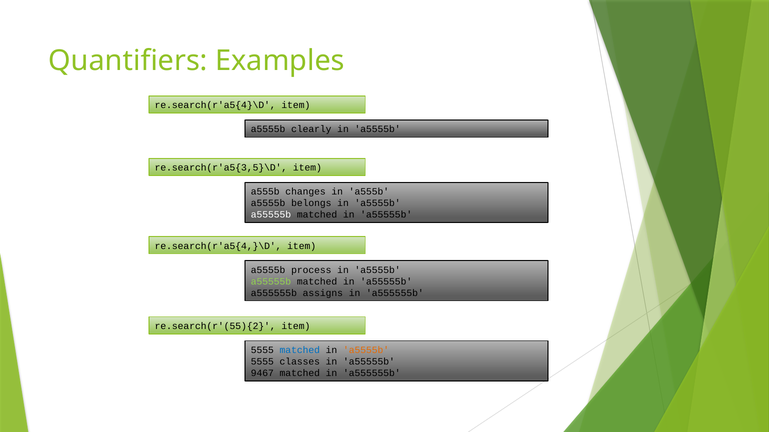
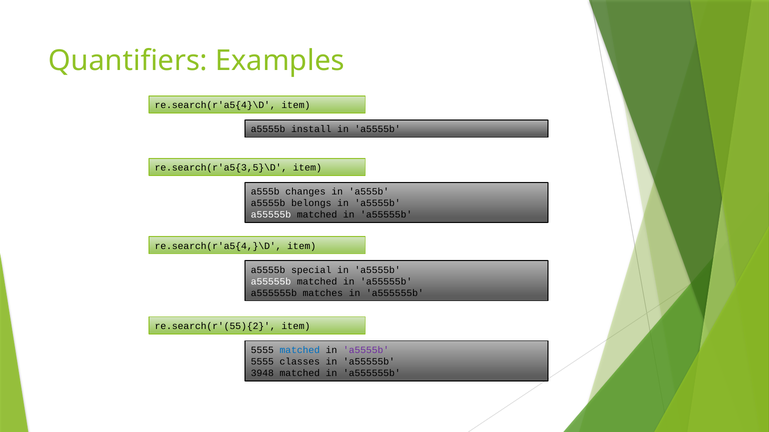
clearly: clearly -> install (311, 129)
process: process -> special (311, 270)
a55555b colour: light green -> white (271, 282)
assigns: assigns -> matches (323, 293)
a5555b colour: orange -> purple (366, 350)
9467: 9467 -> 3948 (262, 374)
